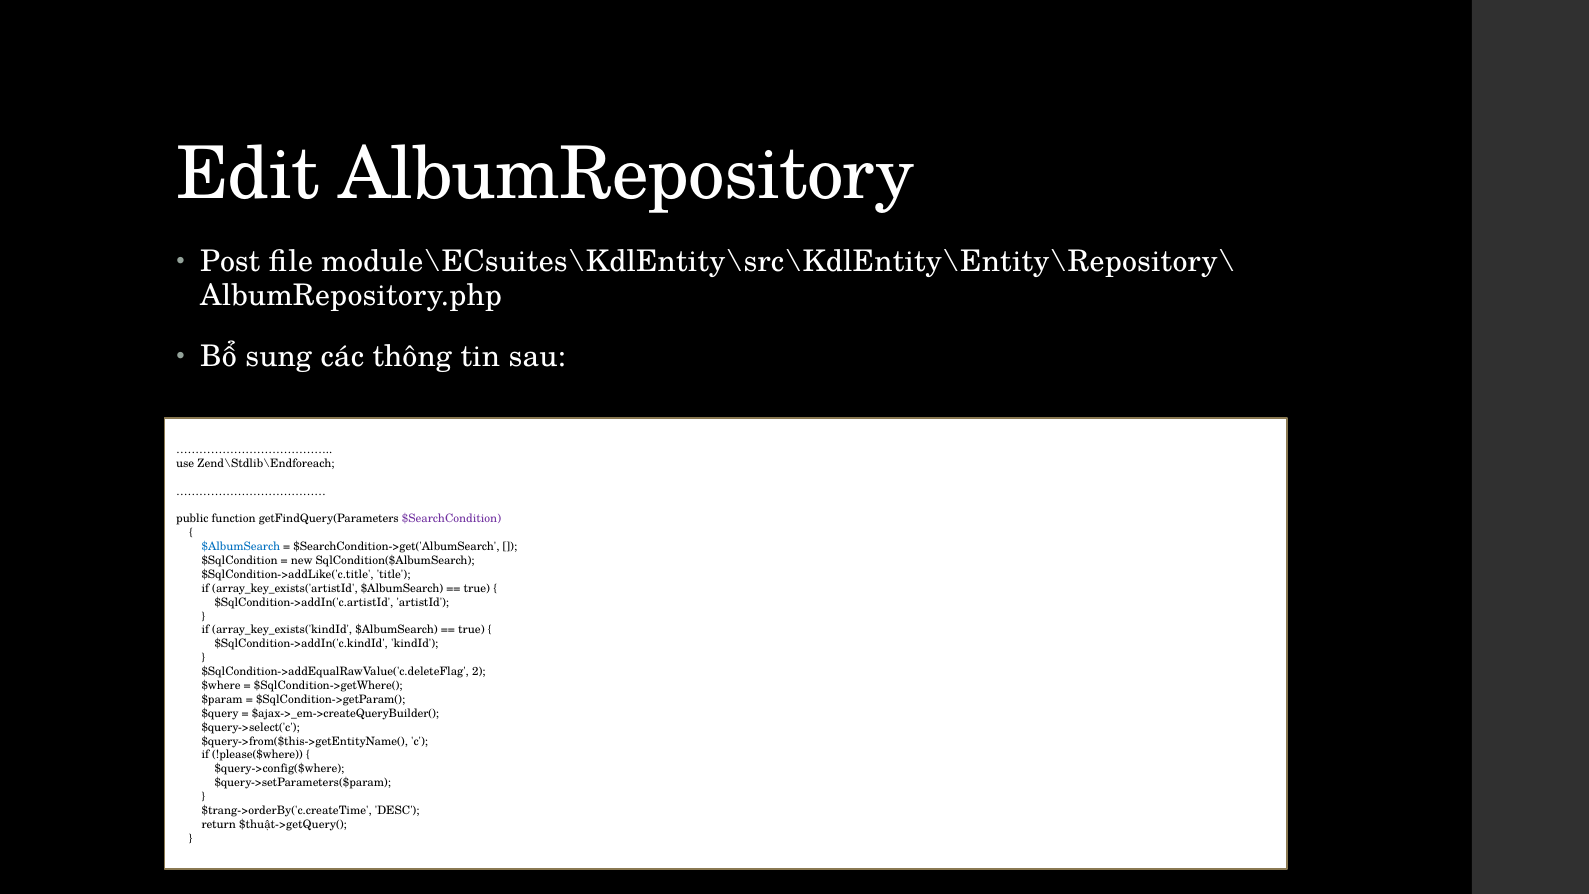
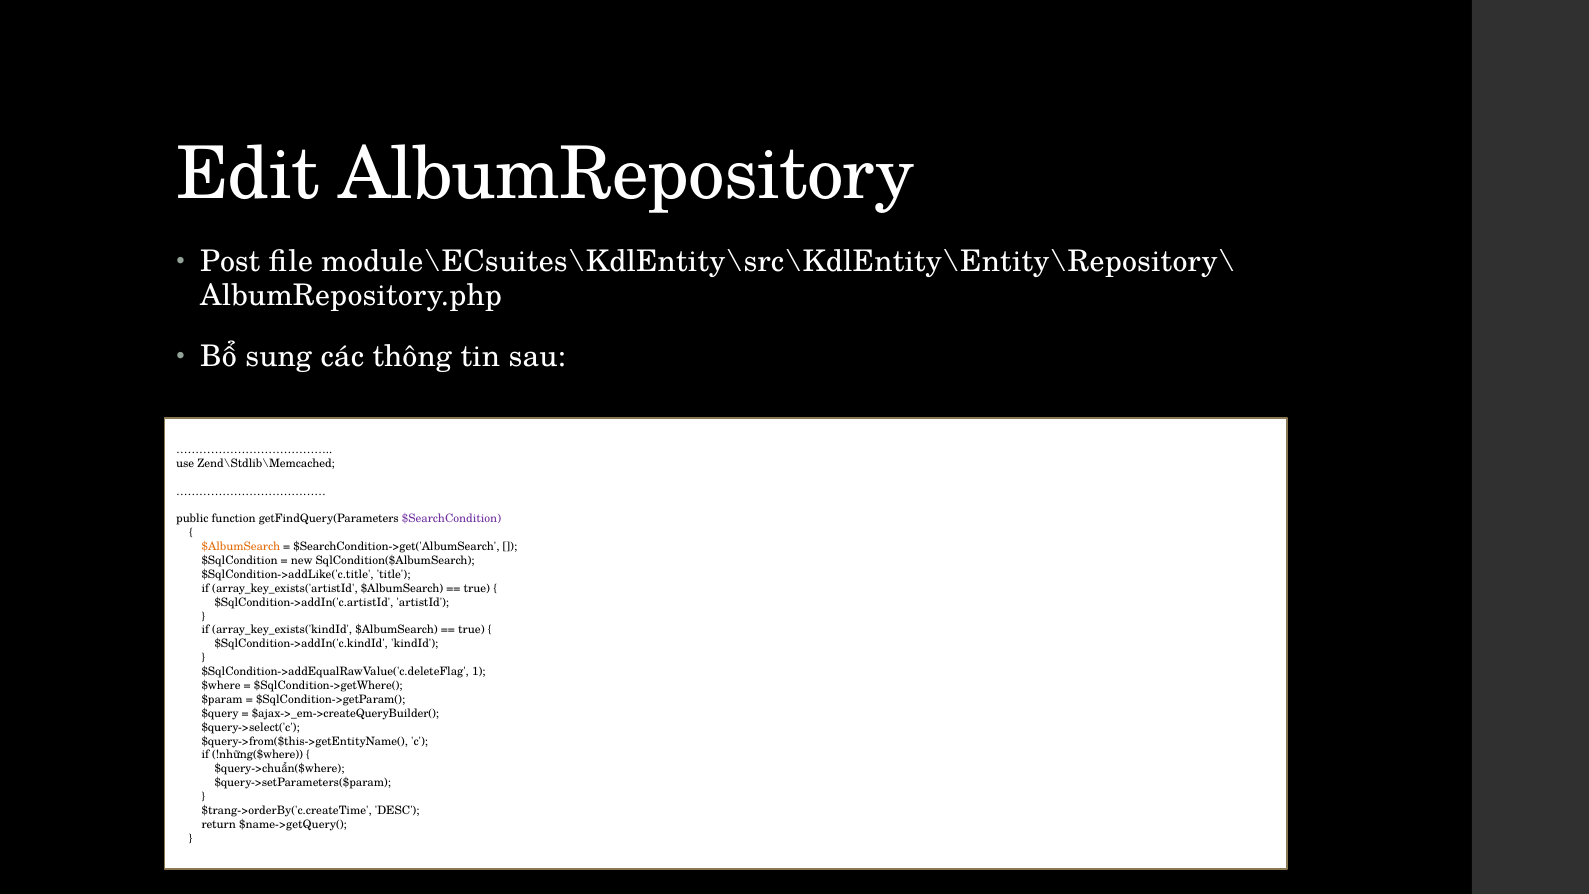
Zend\Stdlib\Endforeach: Zend\Stdlib\Endforeach -> Zend\Stdlib\Memcached (266, 463)
$AlbumSearch colour: blue -> orange (241, 547)
2: 2 -> 1 (479, 672)
!please($where: !please($where -> !những($where (257, 755)
$query->config($where: $query->config($where -> $query->chuẩn($where (279, 769)
$thuật->getQuery(: $thuật->getQuery( -> $name->getQuery( (293, 824)
